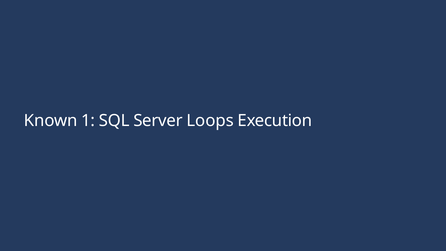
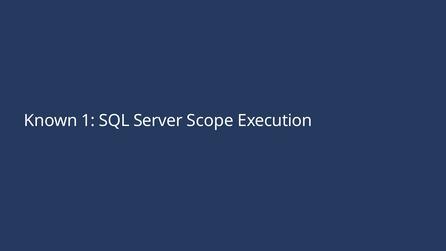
Loops: Loops -> Scope (210, 121)
